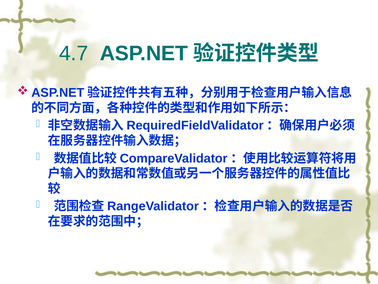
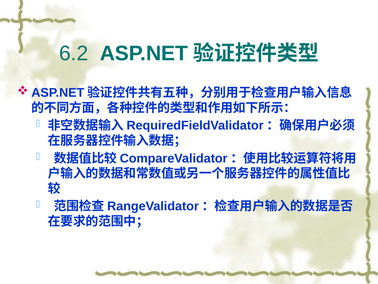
4.7: 4.7 -> 6.2 (74, 53)
